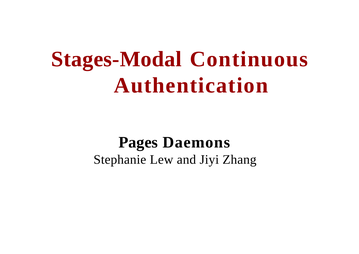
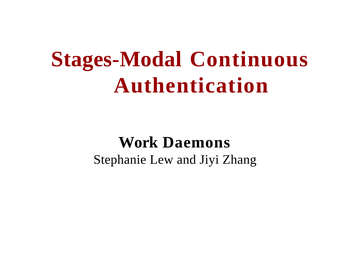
Pages: Pages -> Work (138, 142)
